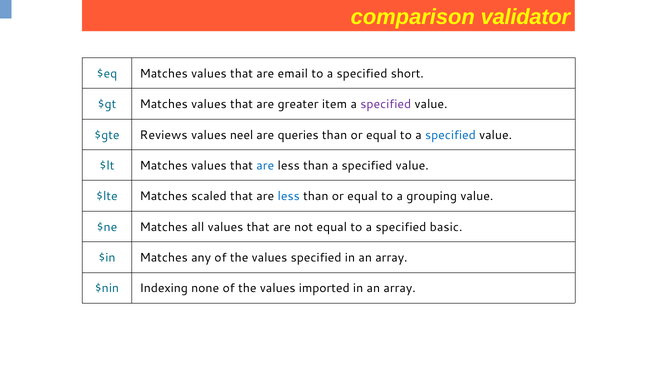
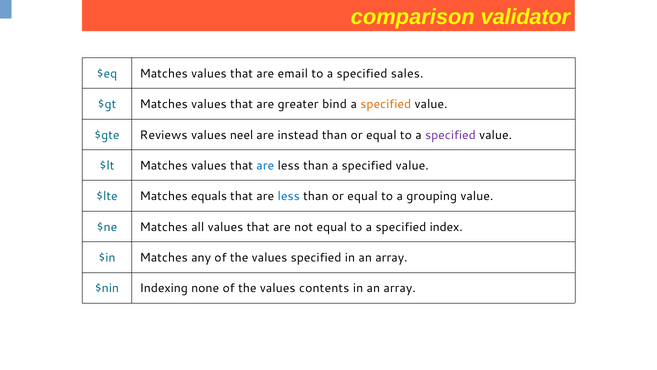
short: short -> sales (407, 73)
item: item -> bind (335, 104)
specified colour: purple -> orange (386, 104)
queries: queries -> instead (298, 135)
specified colour: blue -> purple (450, 135)
scaled: scaled -> equals (209, 196)
basic: basic -> index (446, 227)
imported: imported -> contents (324, 288)
